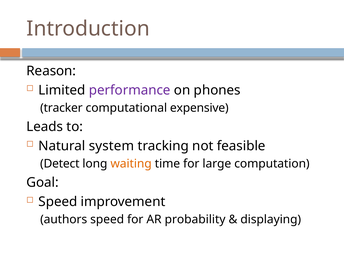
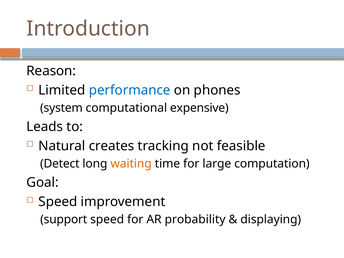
performance colour: purple -> blue (130, 90)
tracker: tracker -> system (61, 108)
system: system -> creates (112, 146)
authors: authors -> support (64, 220)
